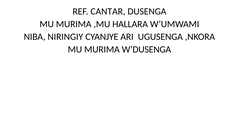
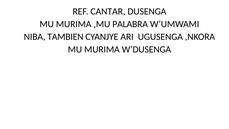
HALLARA: HALLARA -> PALABRA (130, 24)
NIRINGIY: NIRINGIY -> TAMBIEN (65, 37)
